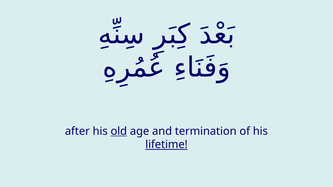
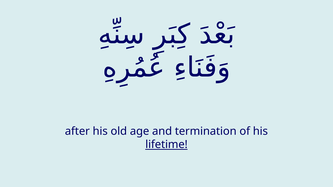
old underline: present -> none (119, 131)
